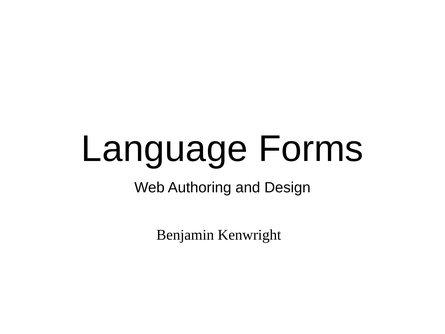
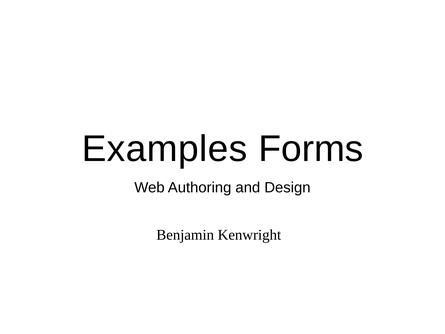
Language: Language -> Examples (165, 149)
